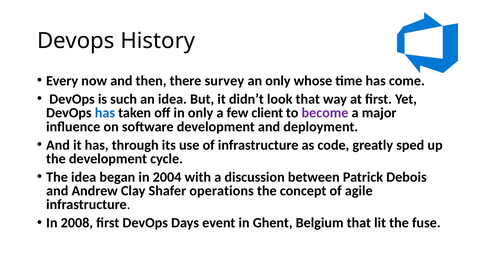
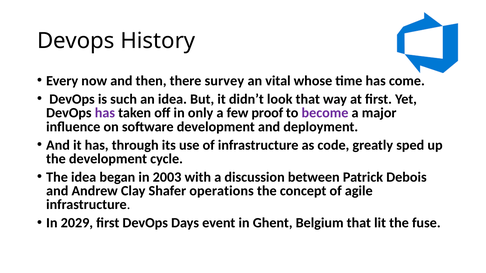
an only: only -> vital (278, 81)
has colour: blue -> purple (105, 113)
client: client -> proof (267, 113)
2004: 2004 -> 2003 (167, 177)
2008: 2008 -> 2029 (77, 223)
